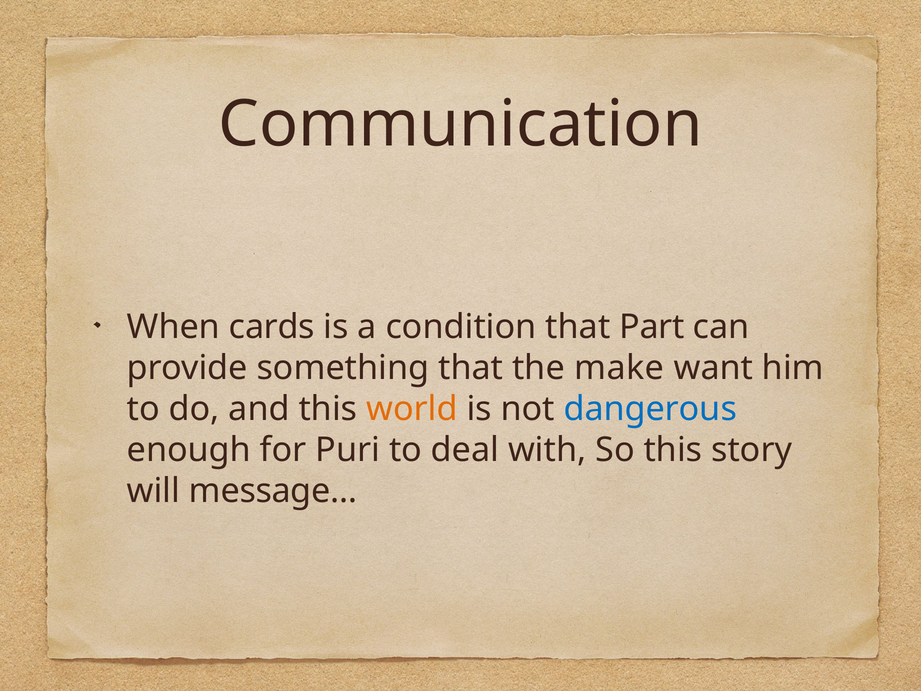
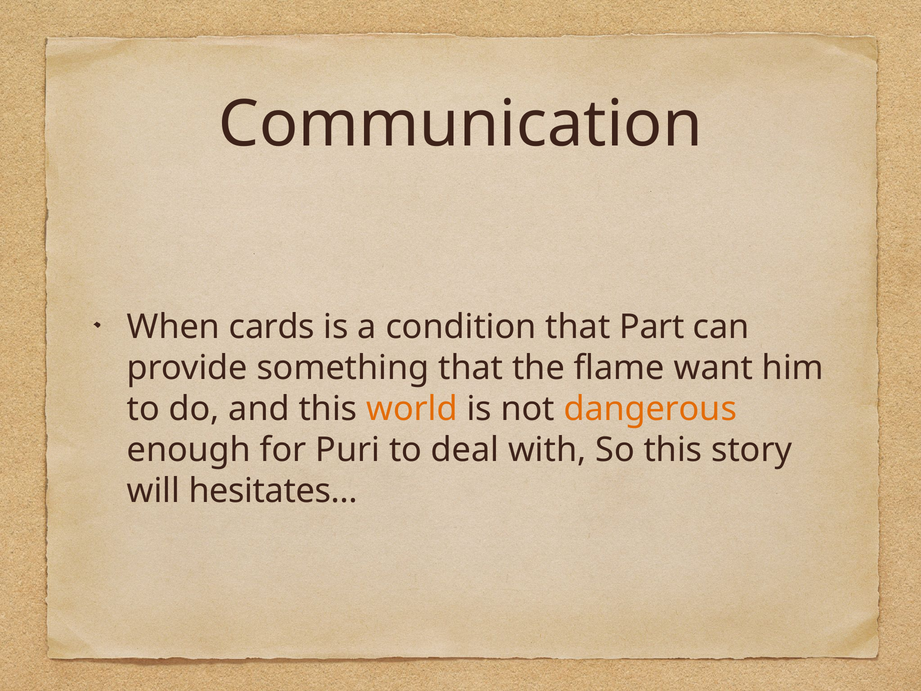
make: make -> flame (619, 368)
dangerous colour: blue -> orange (650, 409)
message…: message… -> hesitates… (273, 491)
